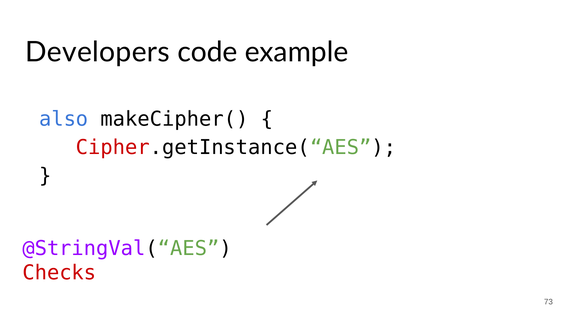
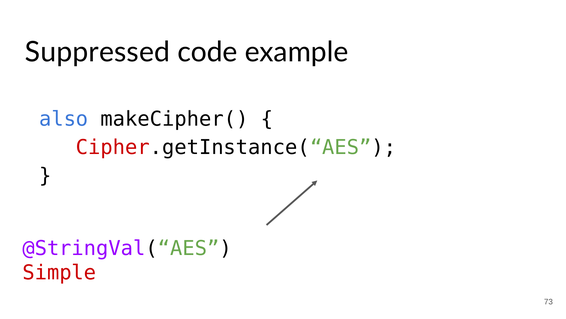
Developers: Developers -> Suppressed (97, 52)
Checks: Checks -> Simple (59, 272)
